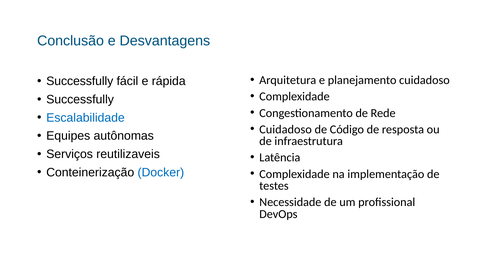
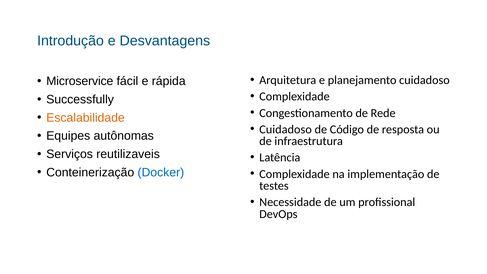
Conclusão: Conclusão -> Introdução (71, 41)
Successfully: Successfully -> Microservice (80, 81)
Escalabilidade colour: blue -> orange (85, 118)
